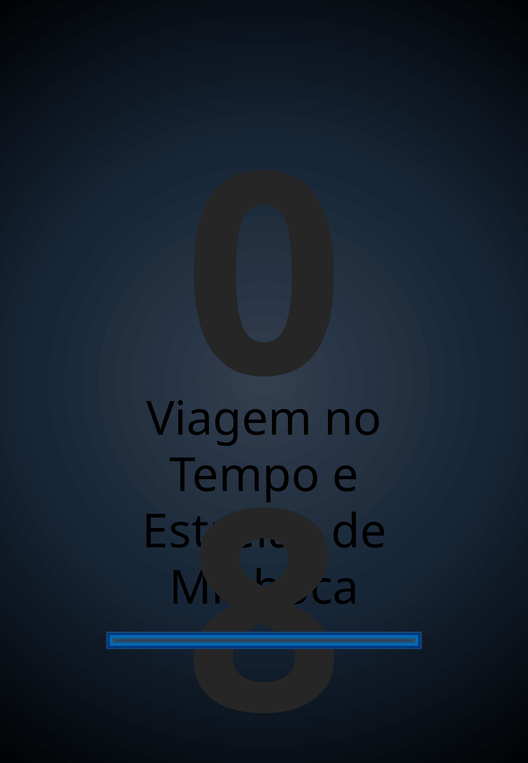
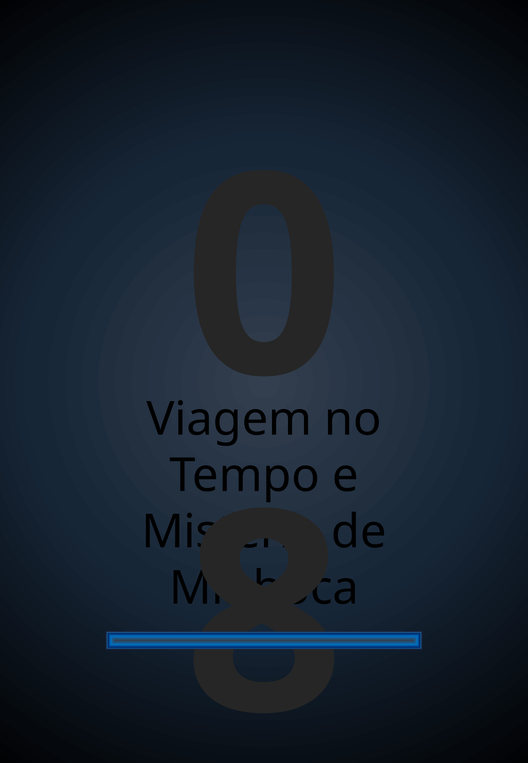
Estrelas: Estrelas -> Mistério (230, 532)
